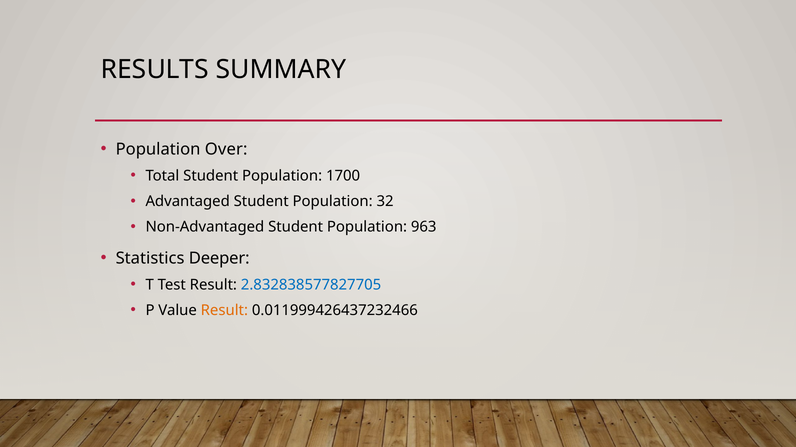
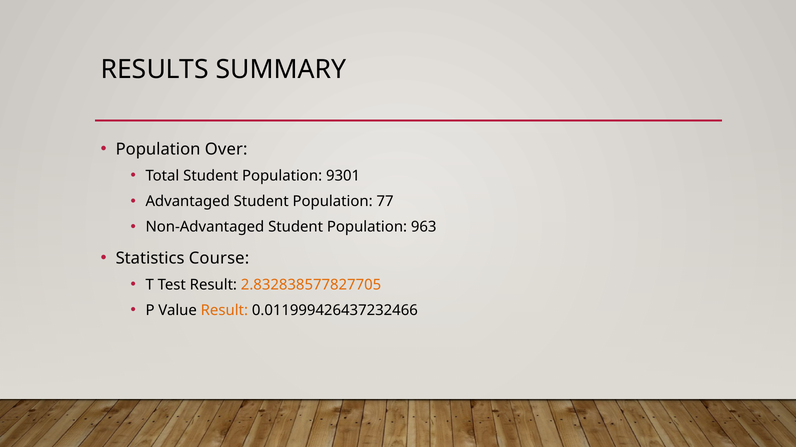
1700: 1700 -> 9301 (343, 176)
32: 32 -> 77 (385, 202)
Deeper: Deeper -> Course (219, 259)
2.832838577827705 colour: blue -> orange (311, 285)
